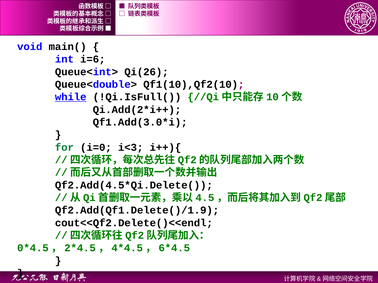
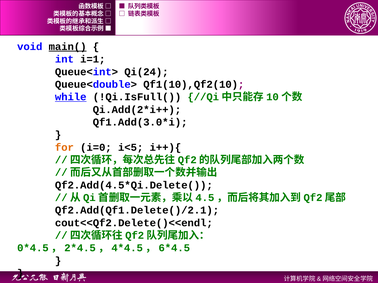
main( underline: none -> present (68, 47)
i=6: i=6 -> i=1 (93, 59)
Qi(26: Qi(26 -> Qi(24 (146, 72)
for colour: green -> orange (64, 148)
i<3: i<3 -> i<5 (131, 148)
Qf2.Add(Qf1.Delete()/1.9: Qf2.Add(Qf1.Delete()/1.9 -> Qf2.Add(Qf1.Delete()/2.1 (137, 211)
